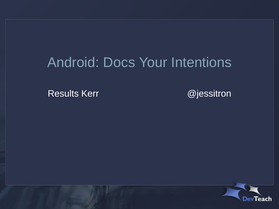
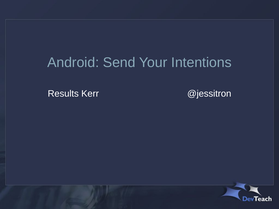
Docs: Docs -> Send (119, 63)
